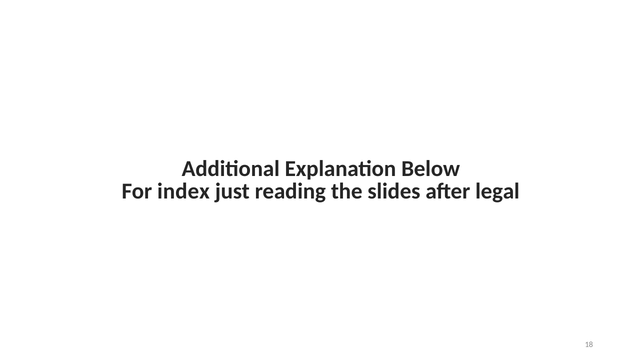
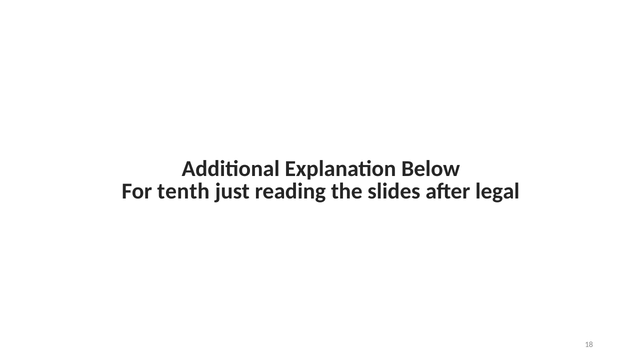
index: index -> tenth (183, 191)
